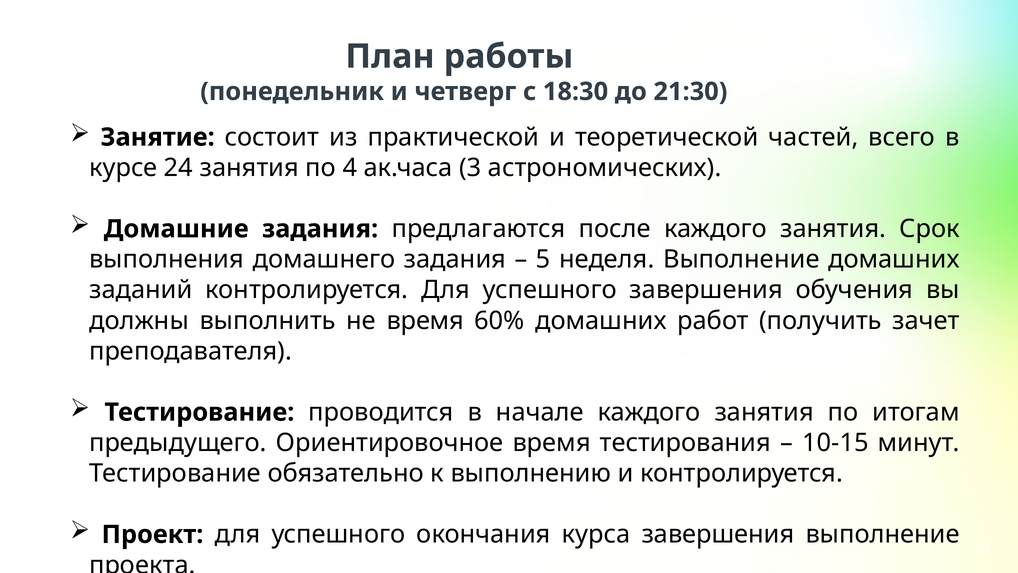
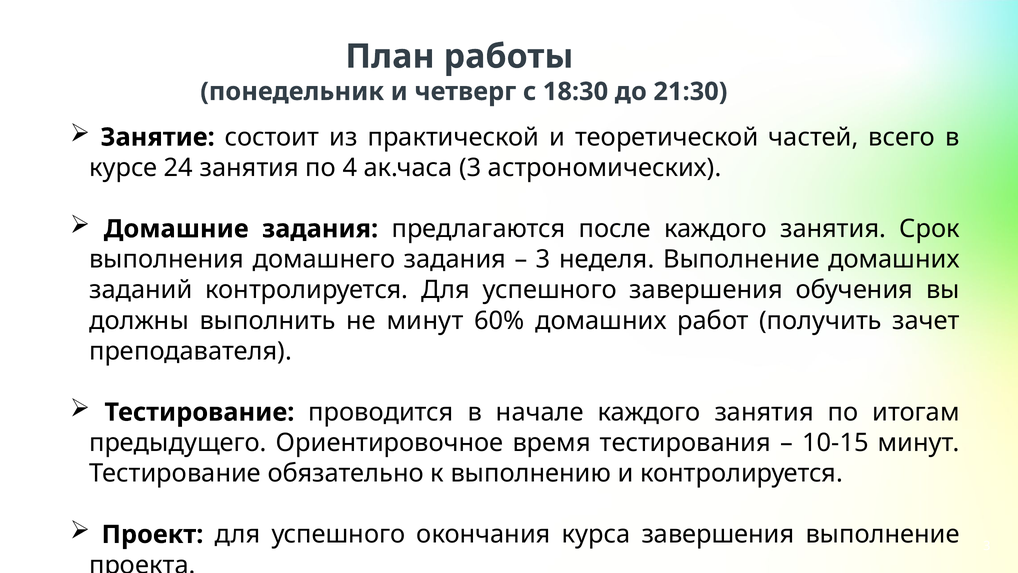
5: 5 -> 3 (543, 259)
не время: время -> минут (425, 320)
